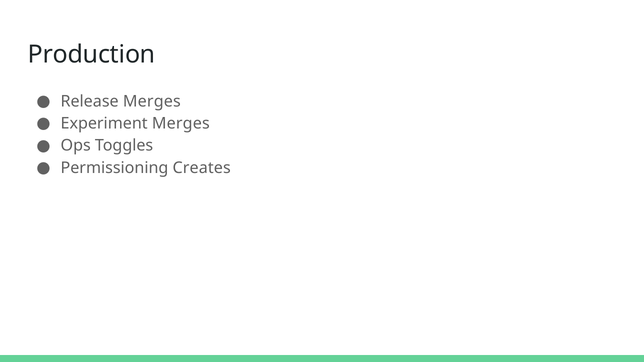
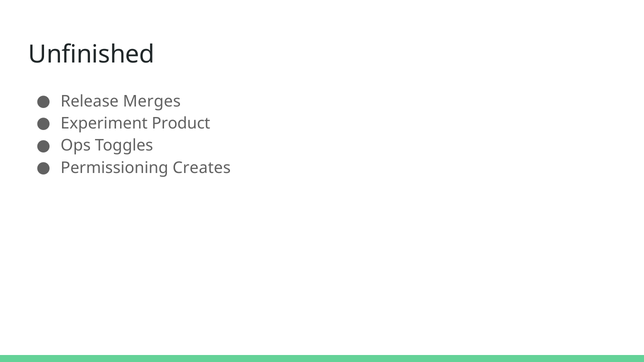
Production: Production -> Unfinished (92, 55)
Experiment Merges: Merges -> Product (181, 123)
